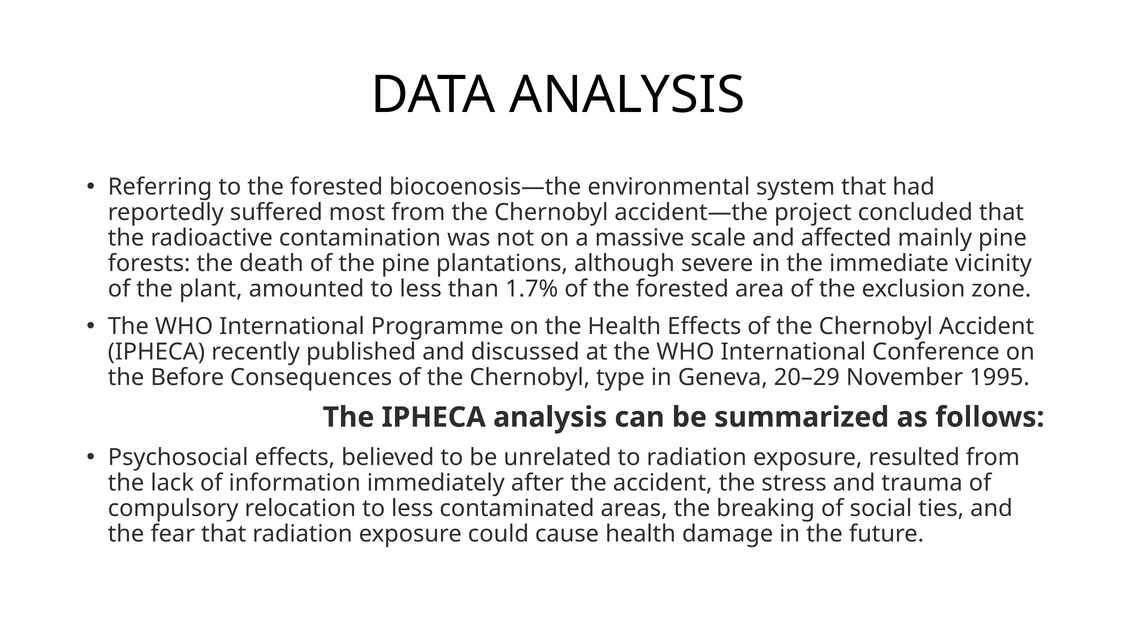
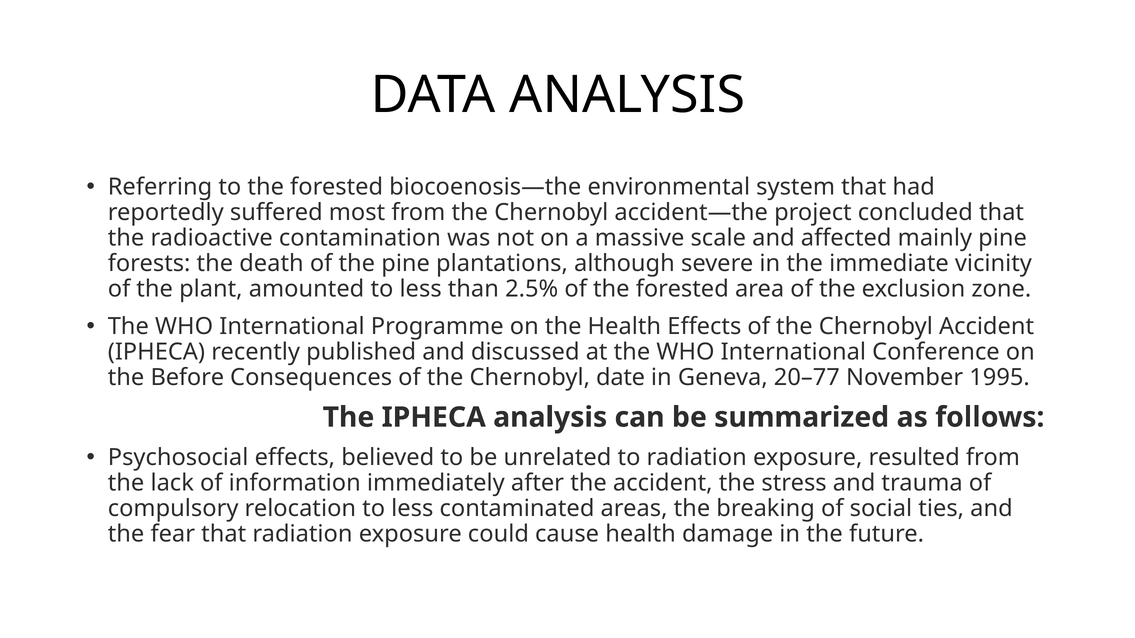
1.7%: 1.7% -> 2.5% (532, 289)
type: type -> date (621, 378)
20–29: 20–29 -> 20–77 (807, 378)
